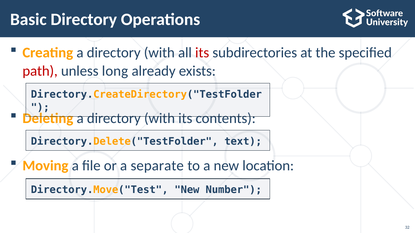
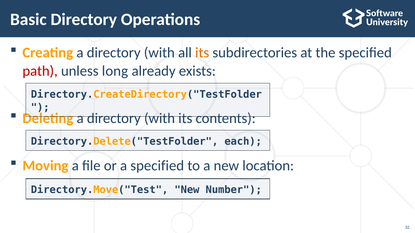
its colour: red -> orange (202, 53)
text: text -> each (243, 142)
a separate: separate -> specified (157, 166)
